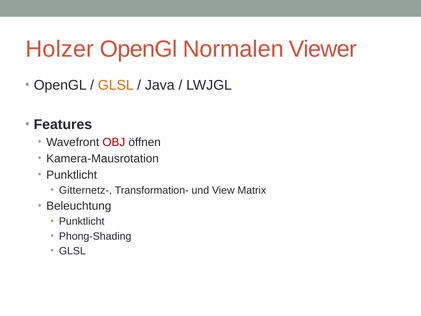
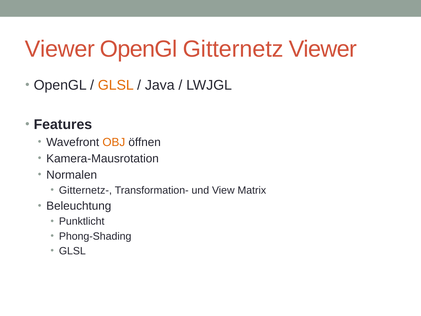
Holzer: Holzer -> Viewer (60, 49)
Normalen: Normalen -> Gitternetz (233, 49)
OBJ colour: red -> orange (114, 142)
Punktlicht: Punktlicht -> Normalen (72, 175)
